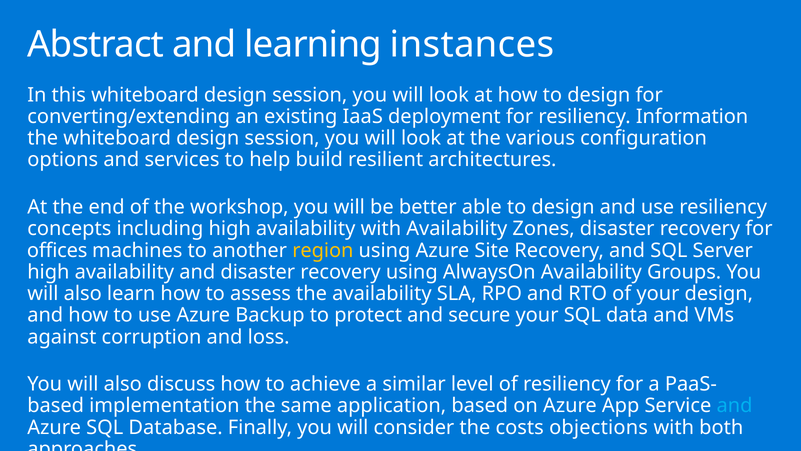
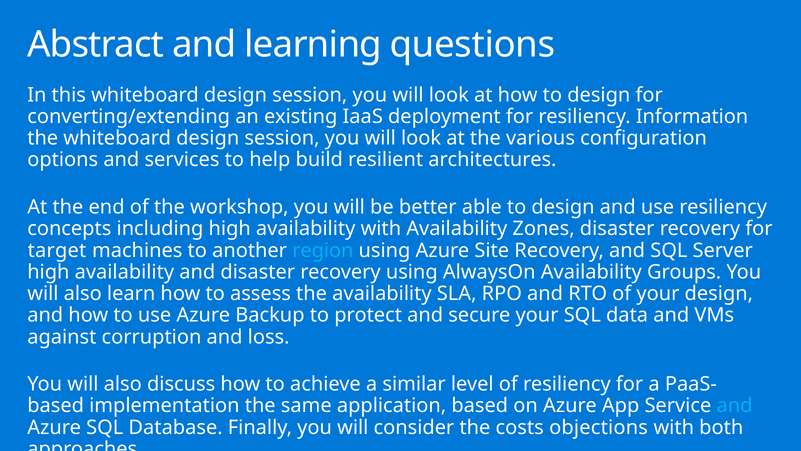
instances: instances -> questions (472, 45)
offices: offices -> target (57, 250)
region colour: yellow -> light blue (323, 250)
